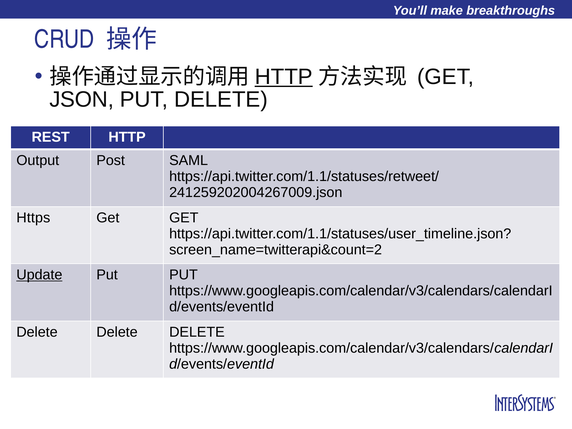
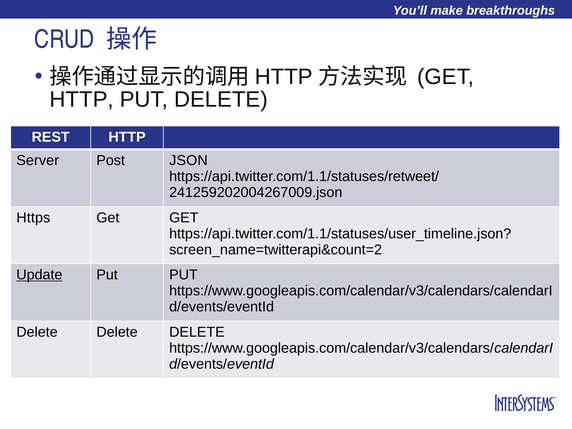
HTTP underline: present -> none (284, 77)
JSON: JSON -> HTTP (82, 100)
Output: Output -> Server (38, 160)
SAML: SAML -> JSON (189, 160)
